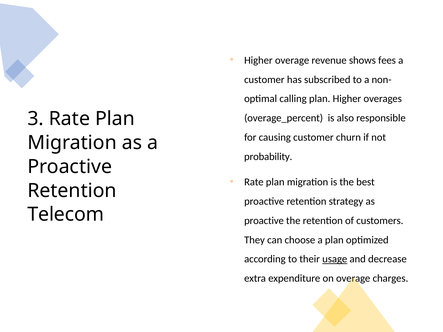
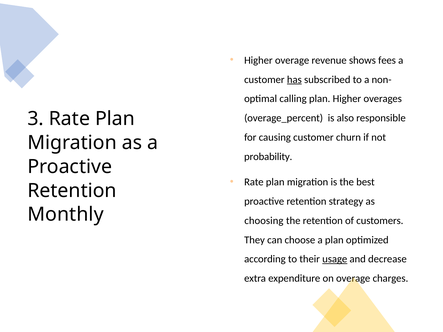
has underline: none -> present (294, 80)
Telecom: Telecom -> Monthly (66, 215)
proactive: proactive -> choosing (264, 221)
